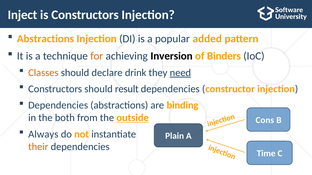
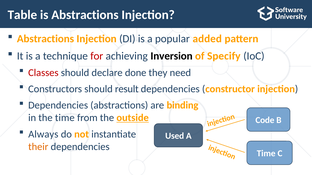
Inject: Inject -> Table (22, 15)
is Constructors: Constructors -> Abstractions (85, 15)
for colour: orange -> red (97, 56)
Binders: Binders -> Specify (224, 56)
Classes colour: orange -> red (43, 73)
drink: drink -> done (136, 73)
need underline: present -> none (180, 73)
the both: both -> time (65, 118)
Cons: Cons -> Code (265, 120)
Plain: Plain -> Used (175, 136)
